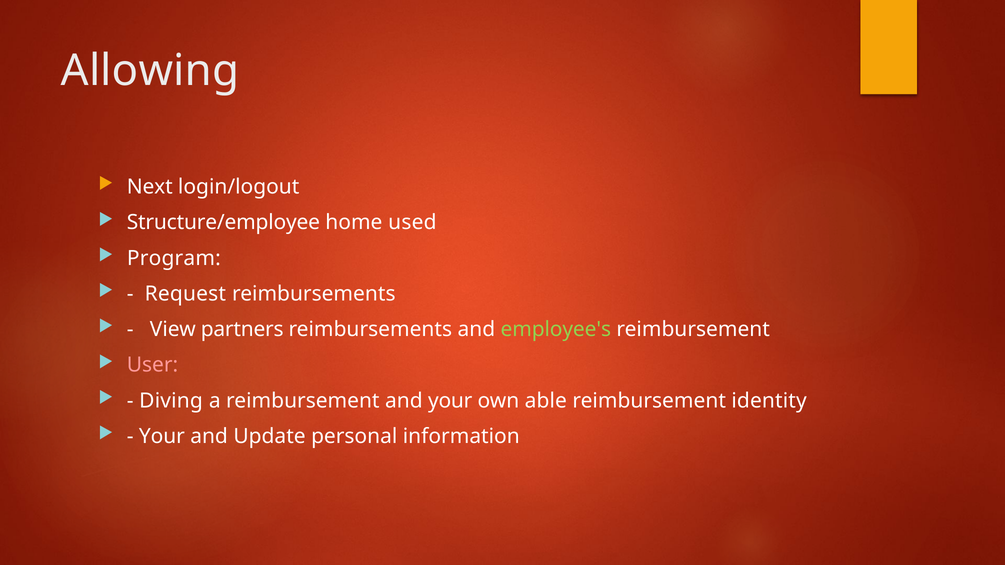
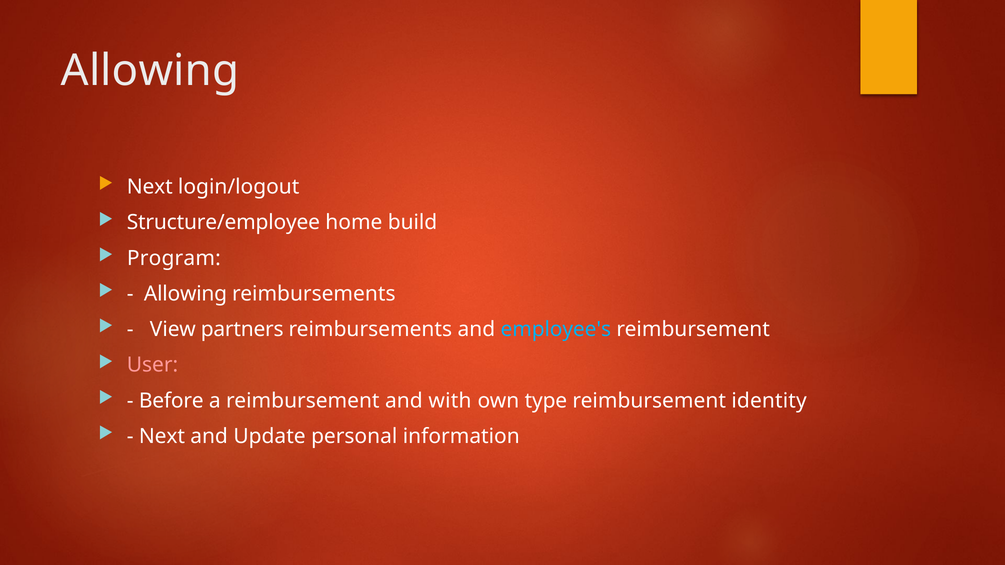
used: used -> build (413, 223)
Request: Request -> Allowing (186, 294)
employee's colour: light green -> light blue (556, 330)
Diving: Diving -> Before (171, 401)
and your: your -> with (450, 401)
able: able -> type (546, 401)
Your: Your -> Next (162, 437)
